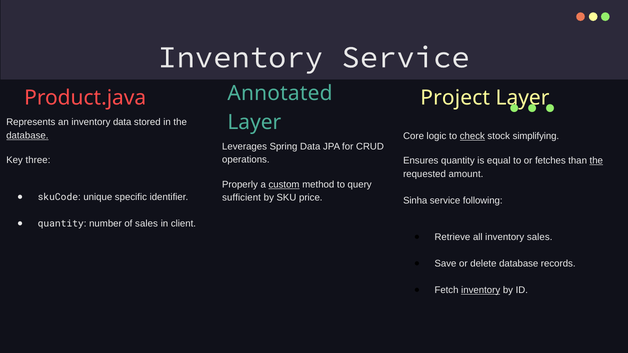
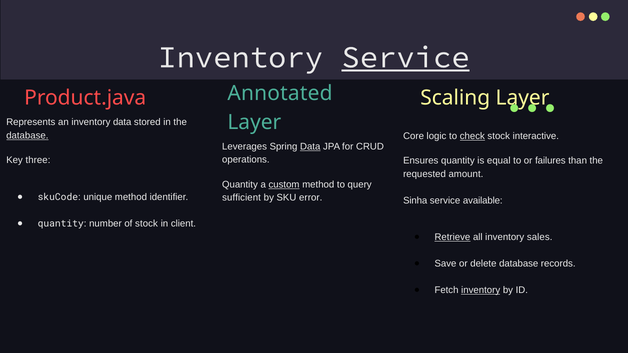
Service underline: none -> present (406, 57)
Project: Project -> Scaling (455, 98)
simplifying: simplifying -> interactive (536, 136)
Data underline: none -> present (310, 147)
fetches: fetches -> failures (550, 161)
the underline: present -> none (596, 161)
Properly: Properly -> Quantity (240, 185)
unique specific: specific -> method (131, 197)
price: price -> error (311, 198)
following: following -> available (483, 201)
of sales: sales -> stock (146, 224)
Retrieve underline: none -> present (452, 237)
